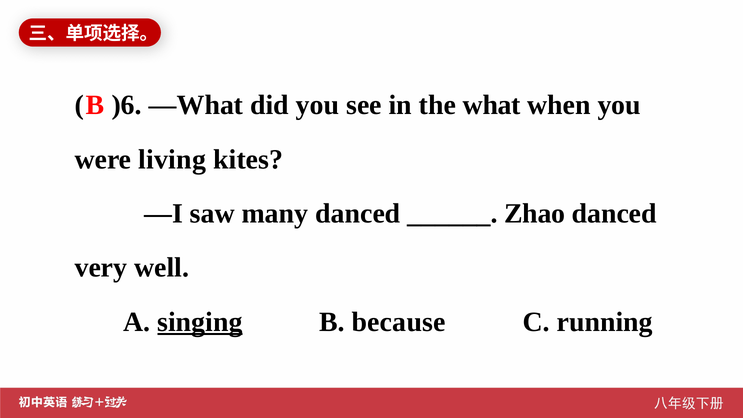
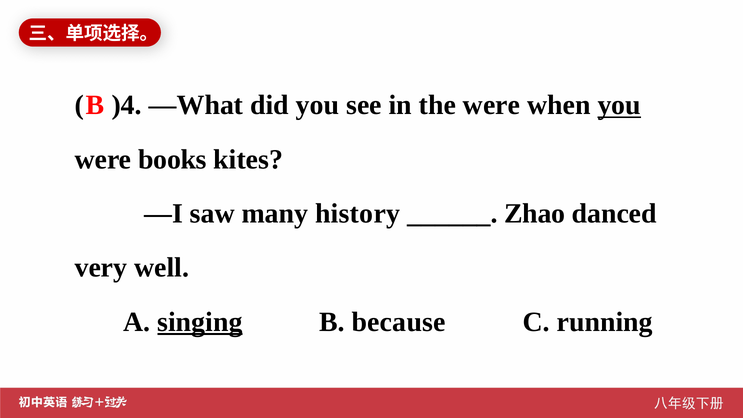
)6: )6 -> )4 (127, 105)
the what: what -> were (492, 105)
you underline: none -> present (619, 105)
living: living -> books (172, 159)
many danced: danced -> history (358, 214)
